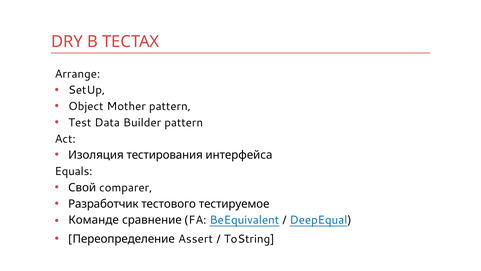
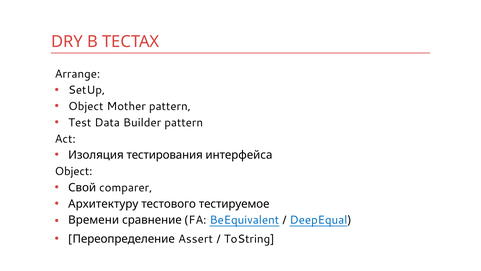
Equals: Equals -> Object (74, 171)
Разработчик: Разработчик -> Архитектуру (103, 204)
Команде: Команде -> Времени (94, 220)
